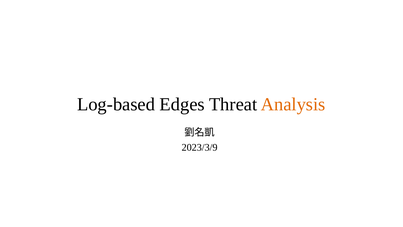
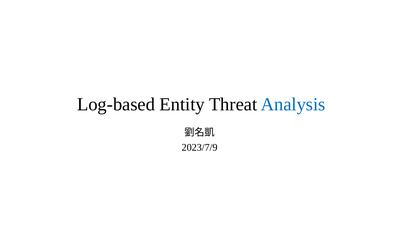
Edges: Edges -> Entity (182, 104)
Analysis colour: orange -> blue (293, 104)
2023/3/9: 2023/3/9 -> 2023/7/9 (200, 147)
